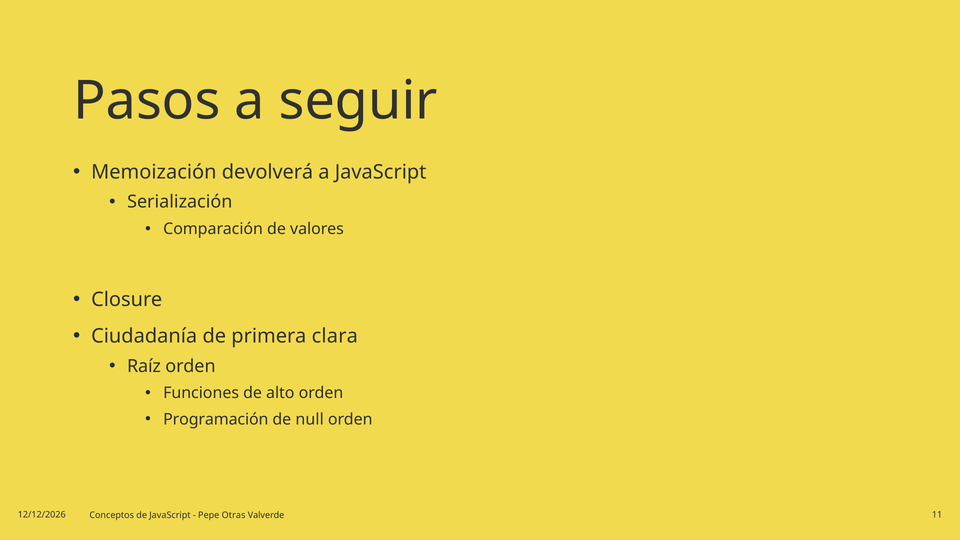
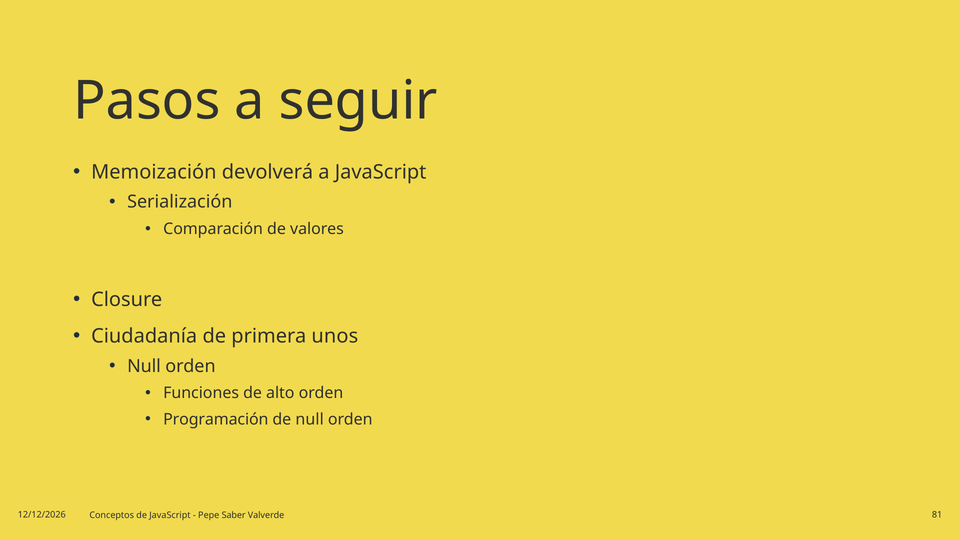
clara: clara -> unos (335, 336)
Raíz: Raíz -> Null (144, 366)
Otras: Otras -> Saber (234, 515)
11: 11 -> 81 (937, 515)
